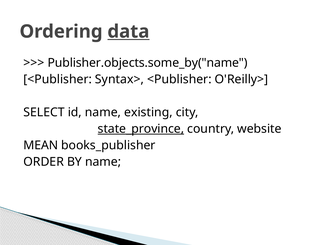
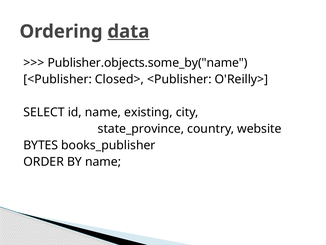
Syntax>: Syntax> -> Closed> (119, 79)
state_province underline: present -> none (141, 129)
MEAN: MEAN -> BYTES (41, 145)
